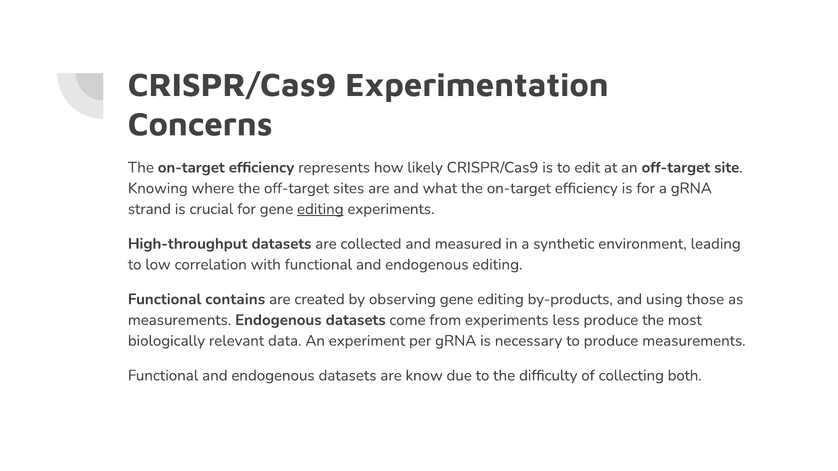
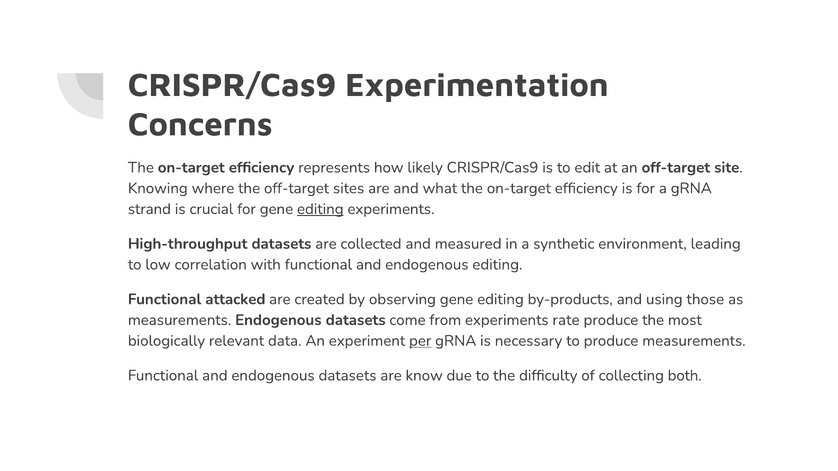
contains: contains -> attacked (235, 299)
less: less -> rate (566, 320)
per underline: none -> present (420, 341)
